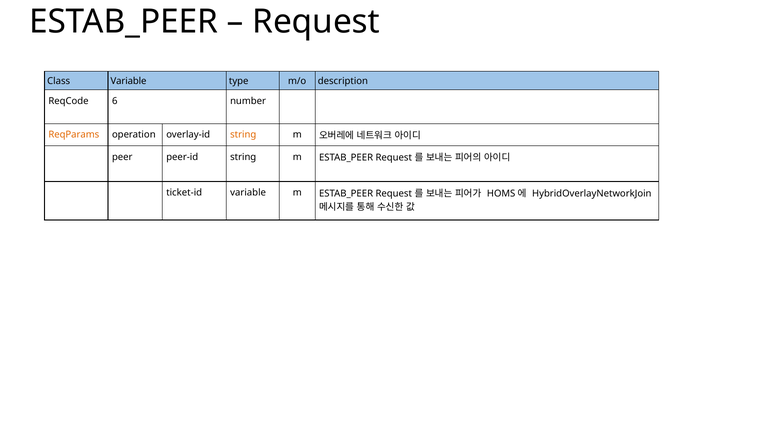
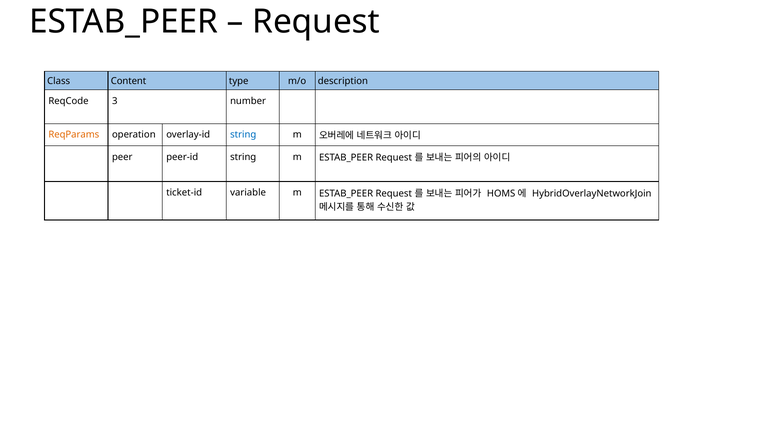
Class Variable: Variable -> Content (129, 81)
6: 6 -> 3 (115, 101)
string colour: orange -> blue (243, 135)
